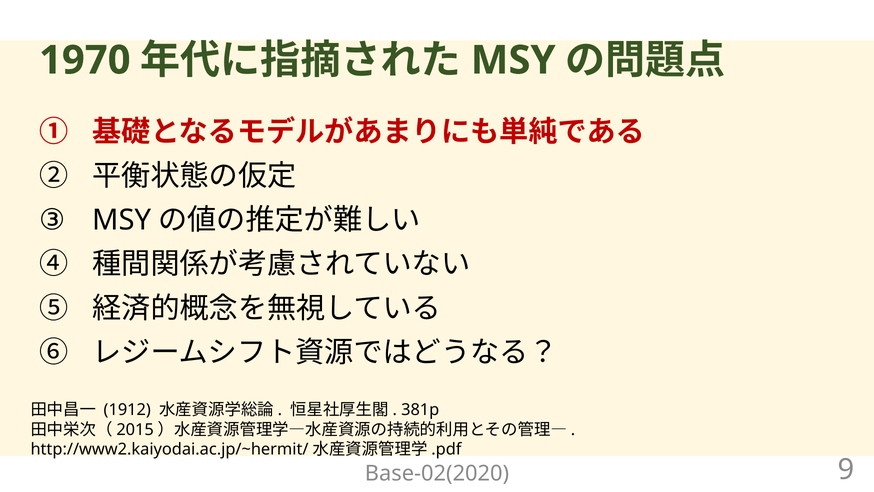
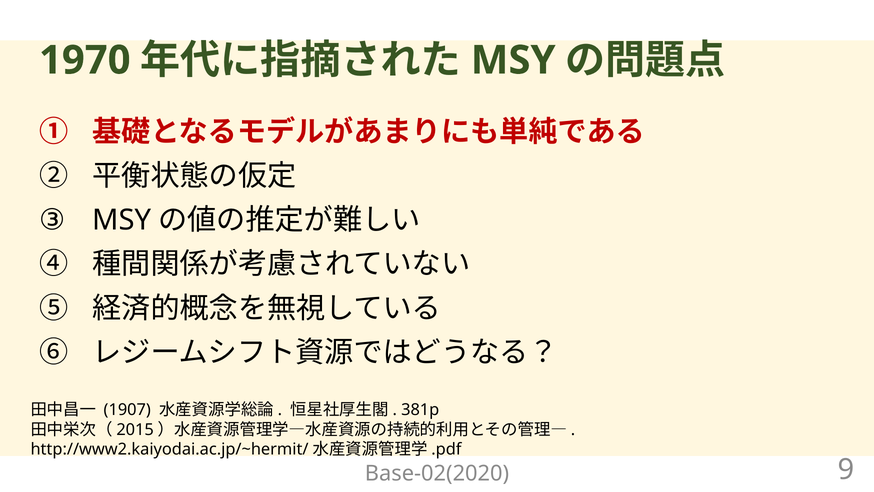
1912: 1912 -> 1907 (127, 410)
